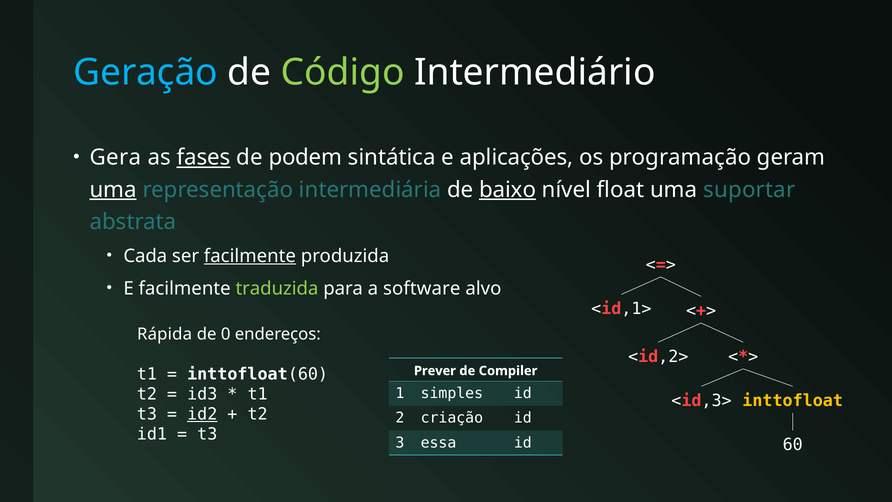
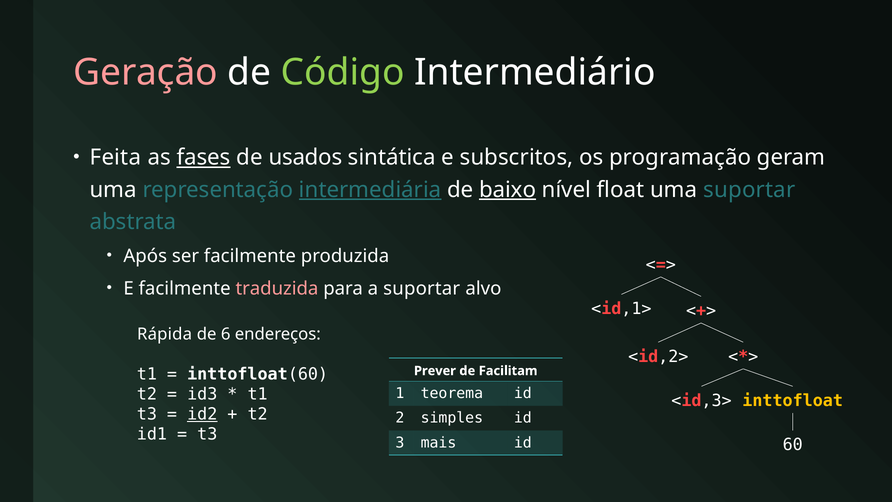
Geração colour: light blue -> pink (146, 72)
Gera: Gera -> Feita (116, 157)
podem: podem -> usados (305, 157)
aplicações: aplicações -> subscritos (517, 157)
uma underline: present -> none (113, 190)
intermediária underline: none -> present (370, 190)
Cada: Cada -> Após (145, 256)
facilmente underline: present -> none (250, 256)
traduzida colour: light green -> pink (277, 288)
a software: software -> suportar (422, 288)
0: 0 -> 6 (226, 334)
Compiler: Compiler -> Facilitam (508, 371)
simples: simples -> teorema (452, 393)
criação: criação -> simples (452, 418)
essa: essa -> mais (438, 442)
